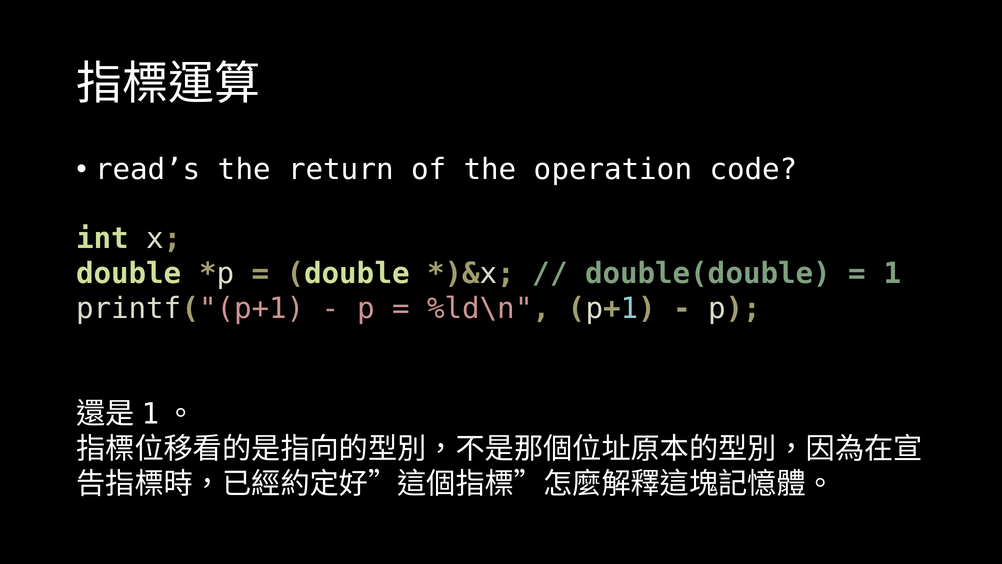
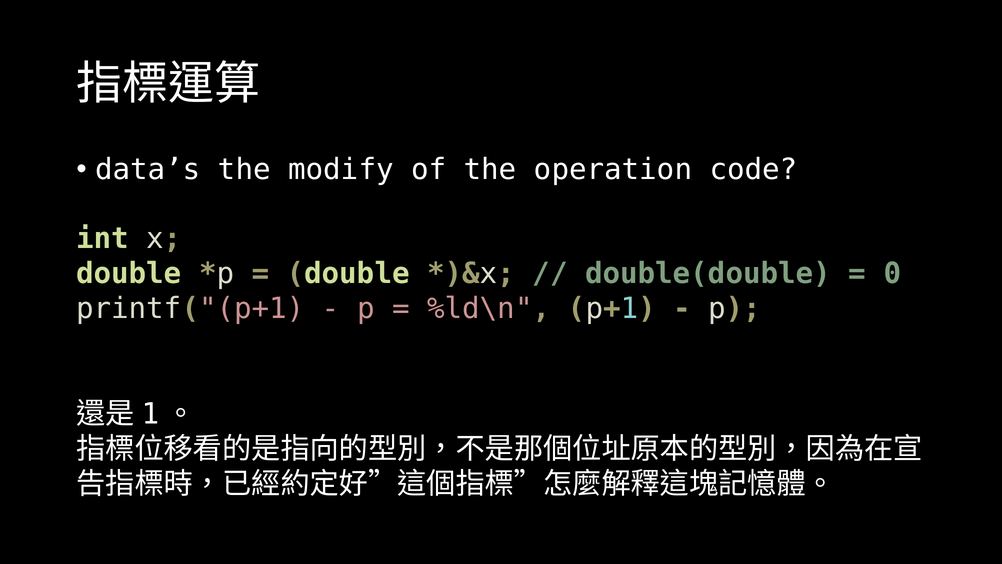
read’s: read’s -> data’s (148, 169)
return: return -> modify (341, 169)
1: 1 -> 0 (892, 273)
